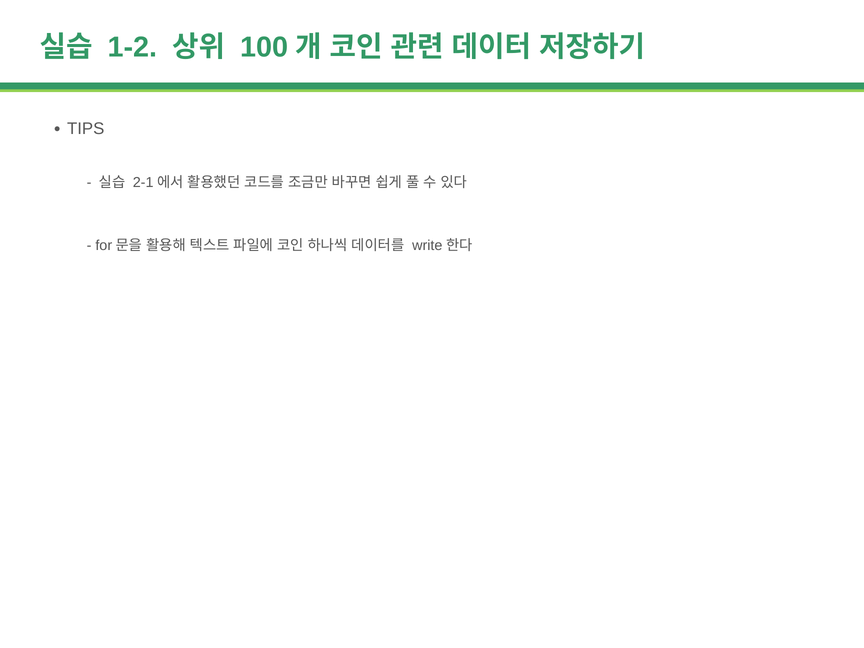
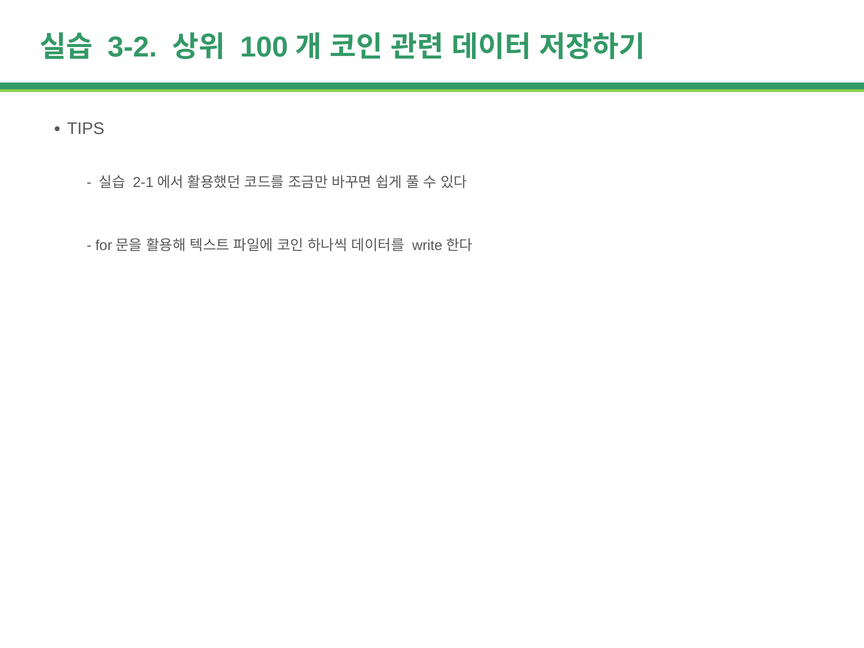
1-2: 1-2 -> 3-2 (133, 47)
